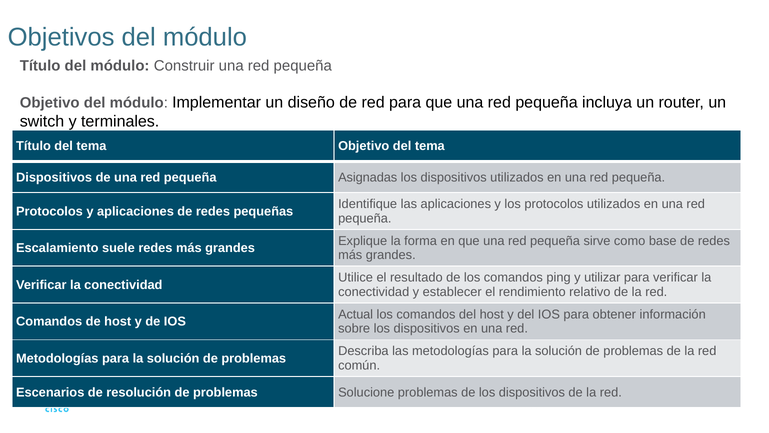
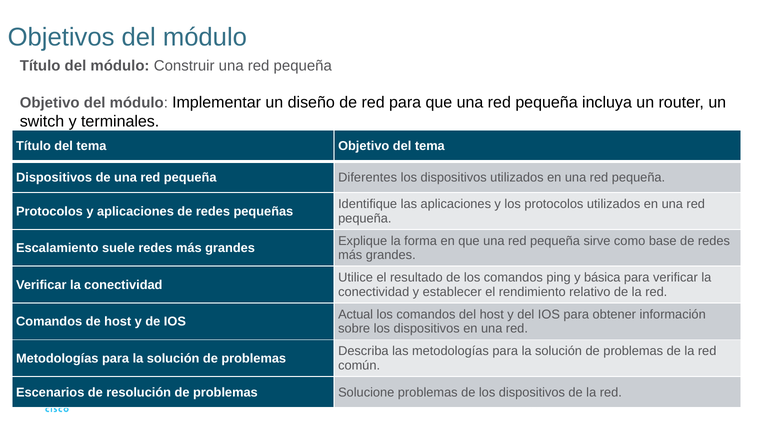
Asignadas: Asignadas -> Diferentes (368, 177)
utilizar: utilizar -> básica (602, 277)
